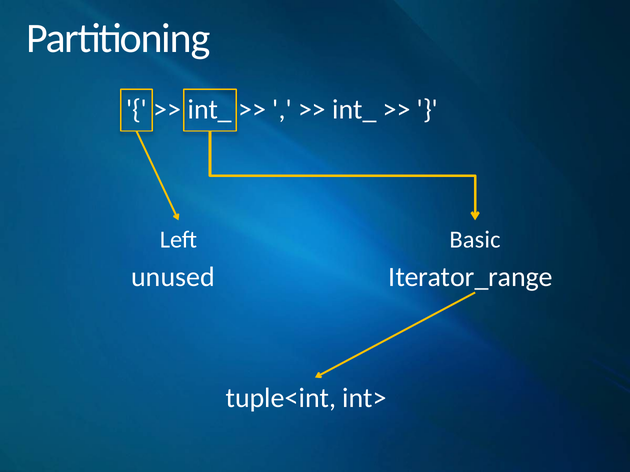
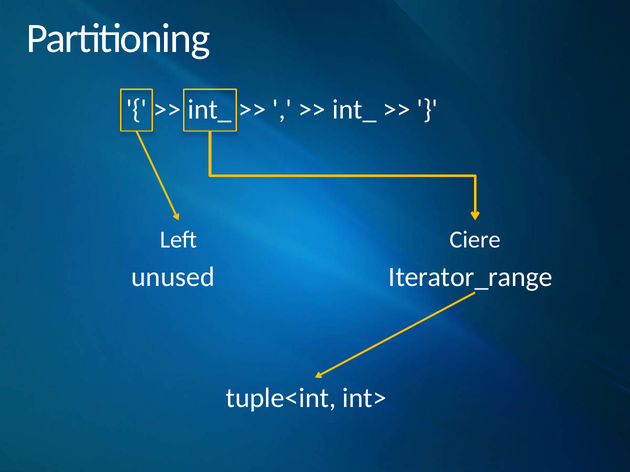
Basic: Basic -> Ciere (475, 240)
